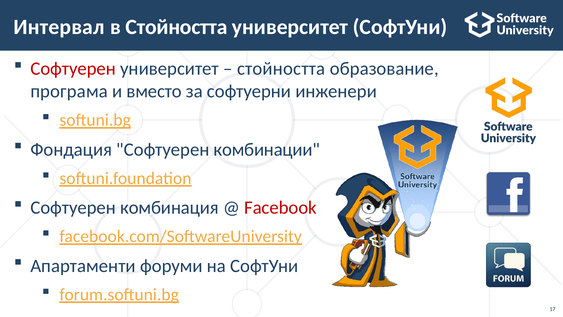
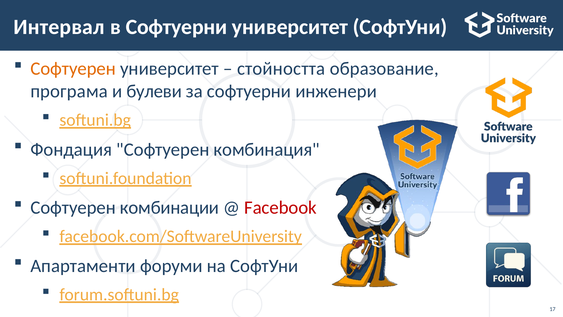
в Стойността: Стойността -> Софтуерни (176, 27)
Софтуерен colour: red -> orange (73, 69)
вместо: вместо -> булеви (154, 91)
комбинации: комбинации -> комбинация (267, 149)
комбинация: комбинация -> комбинации (170, 207)
